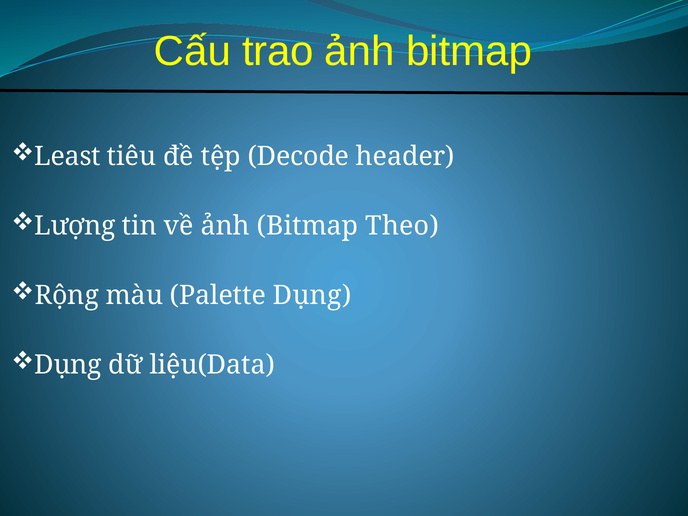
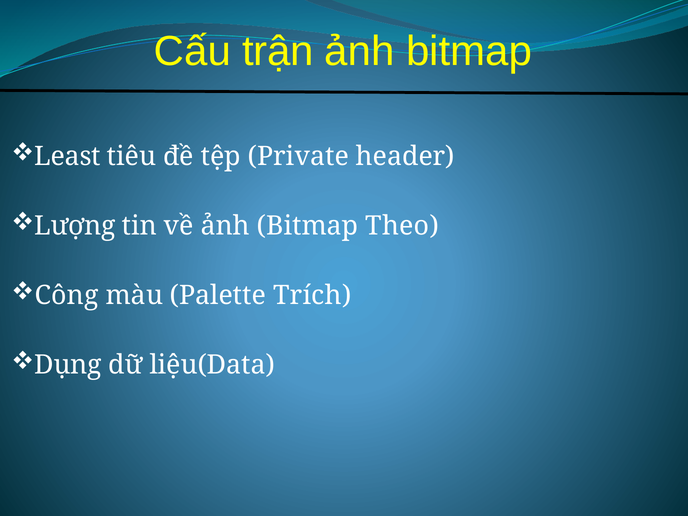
trao: trao -> trận (278, 51)
Decode: Decode -> Private (298, 157)
Rộng: Rộng -> Công (67, 295)
Palette Dụng: Dụng -> Trích (312, 295)
